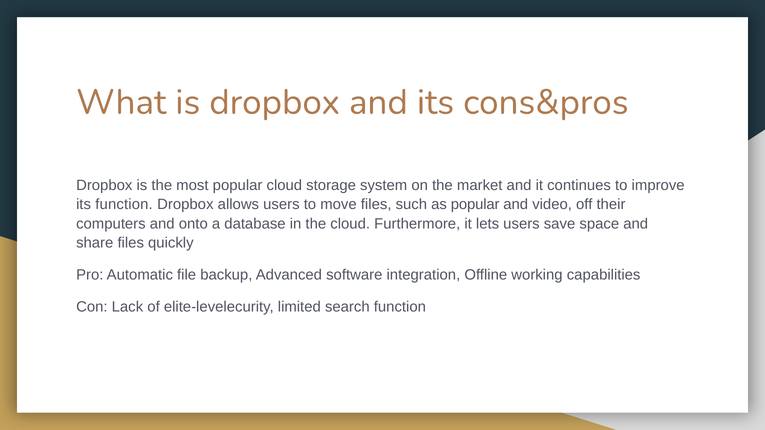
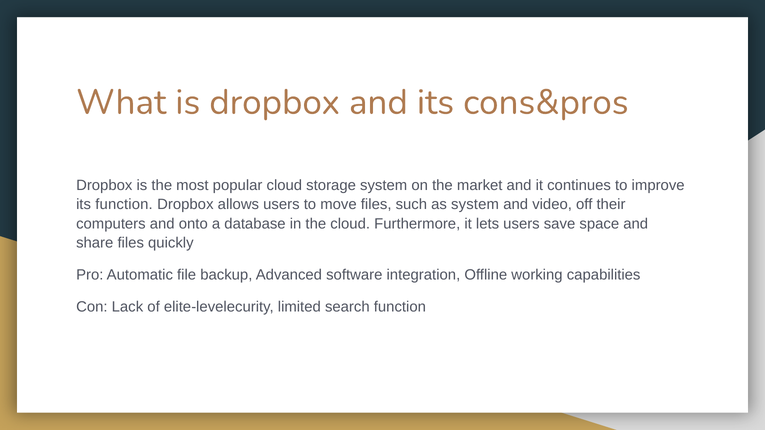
as popular: popular -> system (475, 205)
